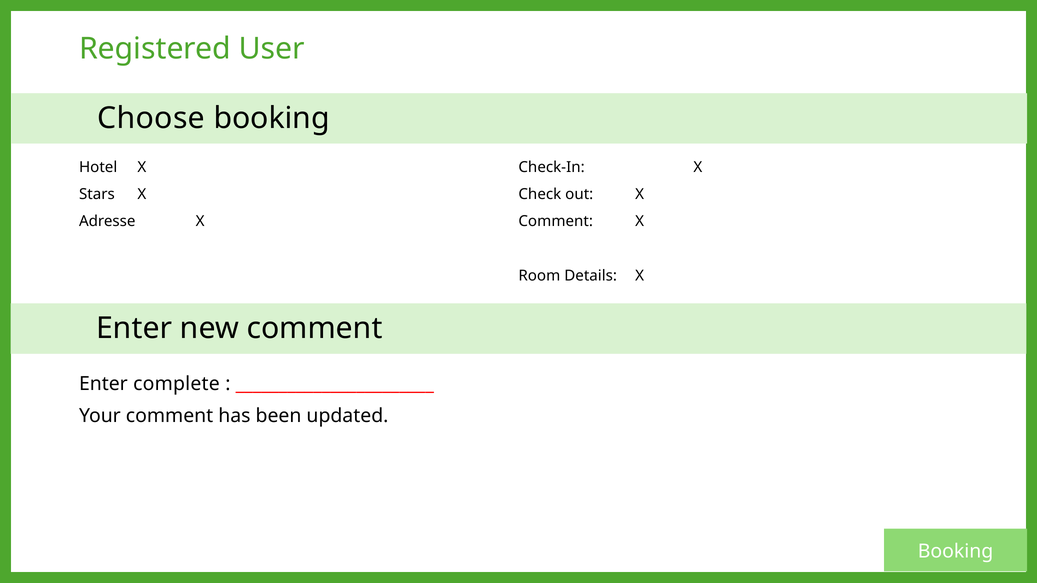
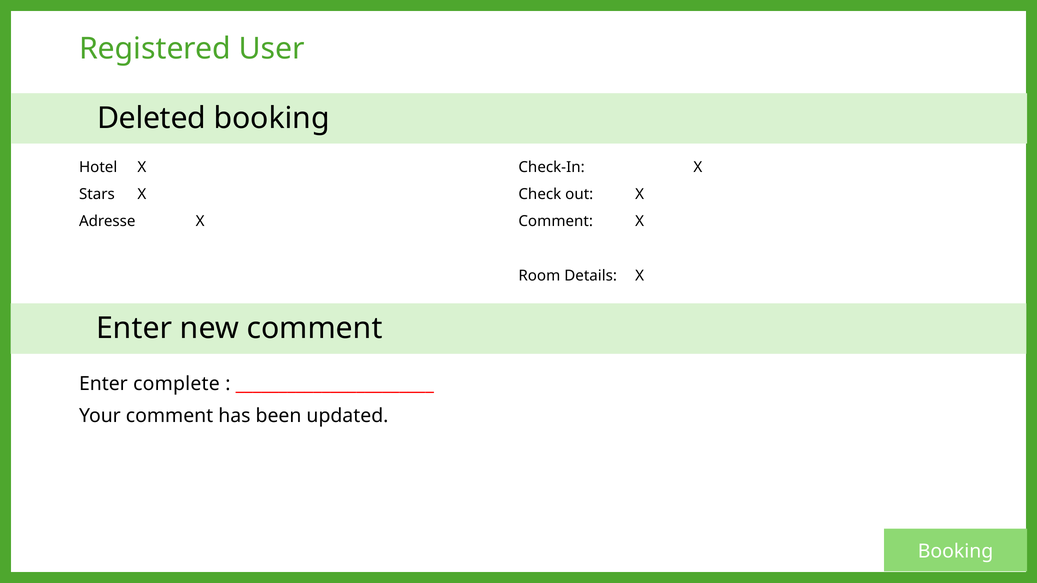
Choose: Choose -> Deleted (152, 118)
